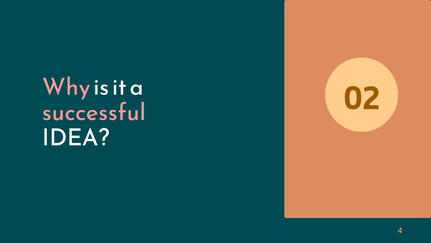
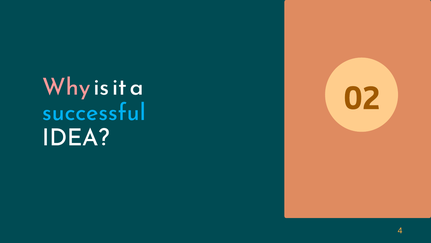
successful colour: pink -> light blue (94, 112)
